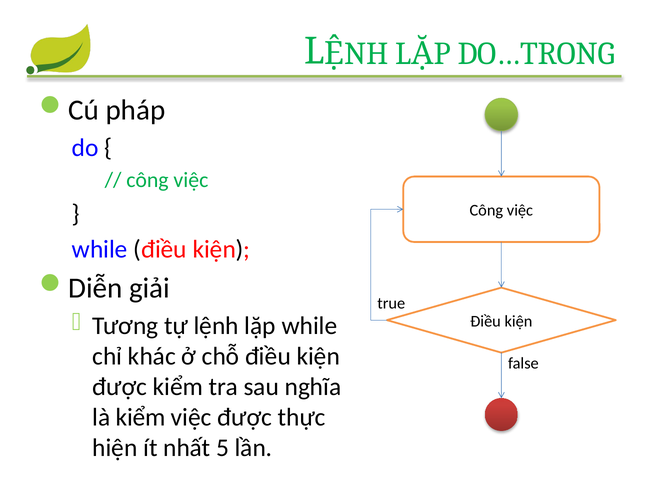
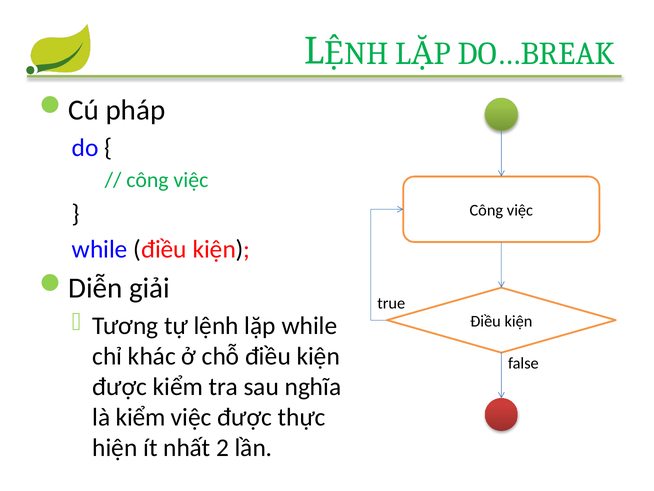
DO…TRONG: DO…TRONG -> DO…BREAK (536, 53)
5: 5 -> 2 (223, 447)
